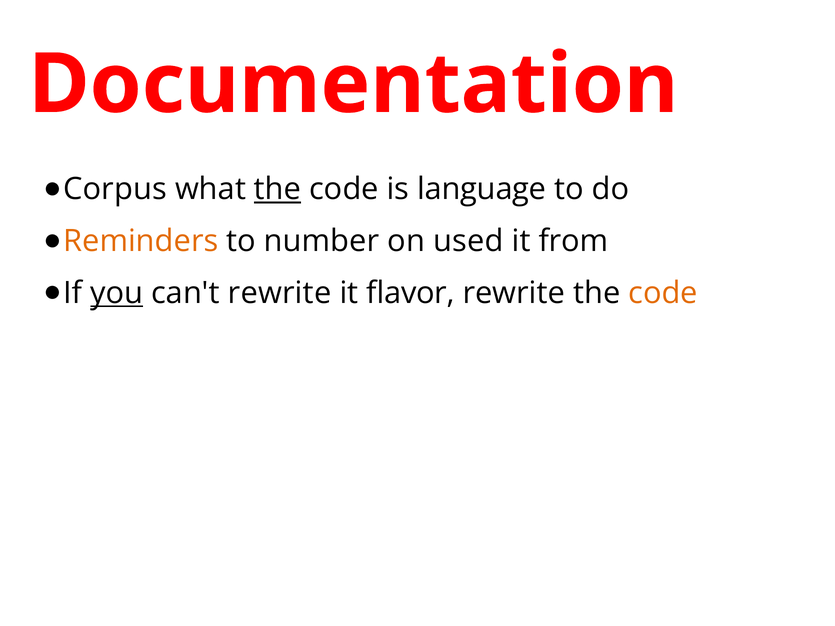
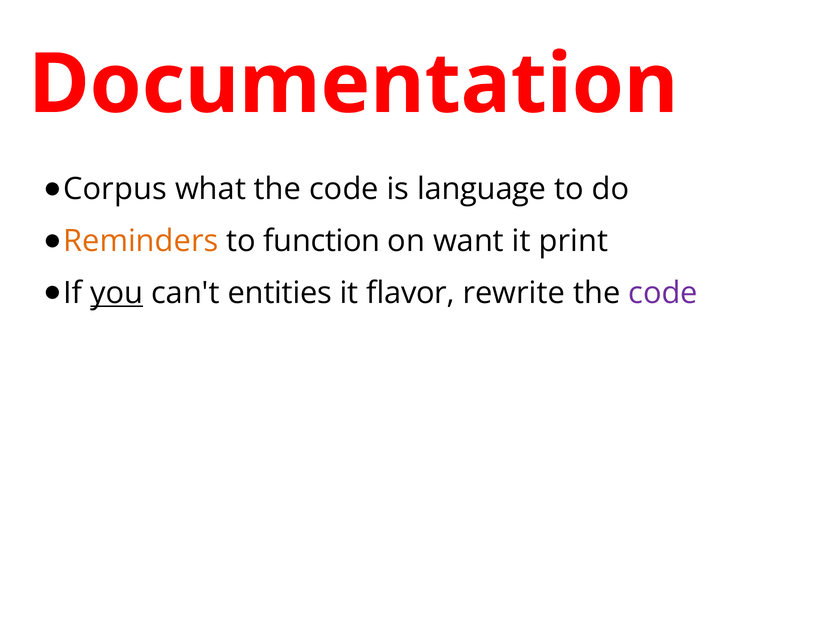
the underline: present -> none (278, 189)
number: number -> function (322, 241)
used: used -> want (468, 241)
from: from -> print (573, 241)
can't rewrite: rewrite -> entities (280, 293)
code colour: orange -> purple (663, 293)
